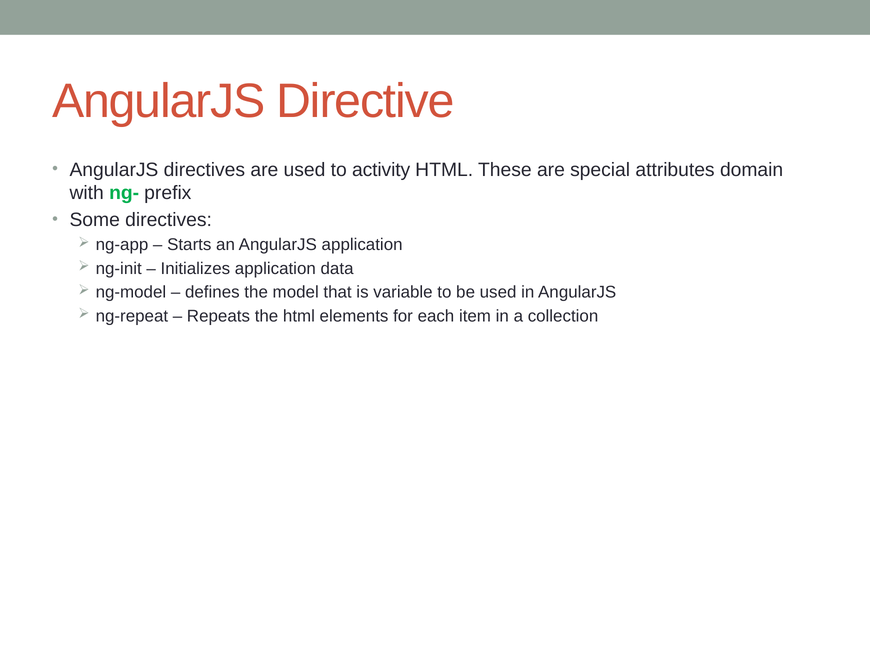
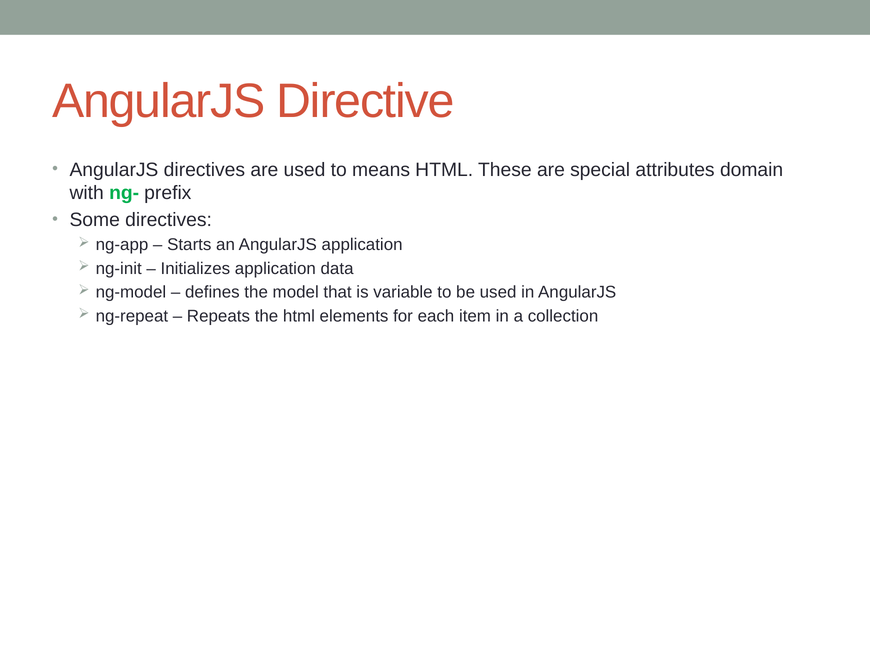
activity: activity -> means (381, 170)
